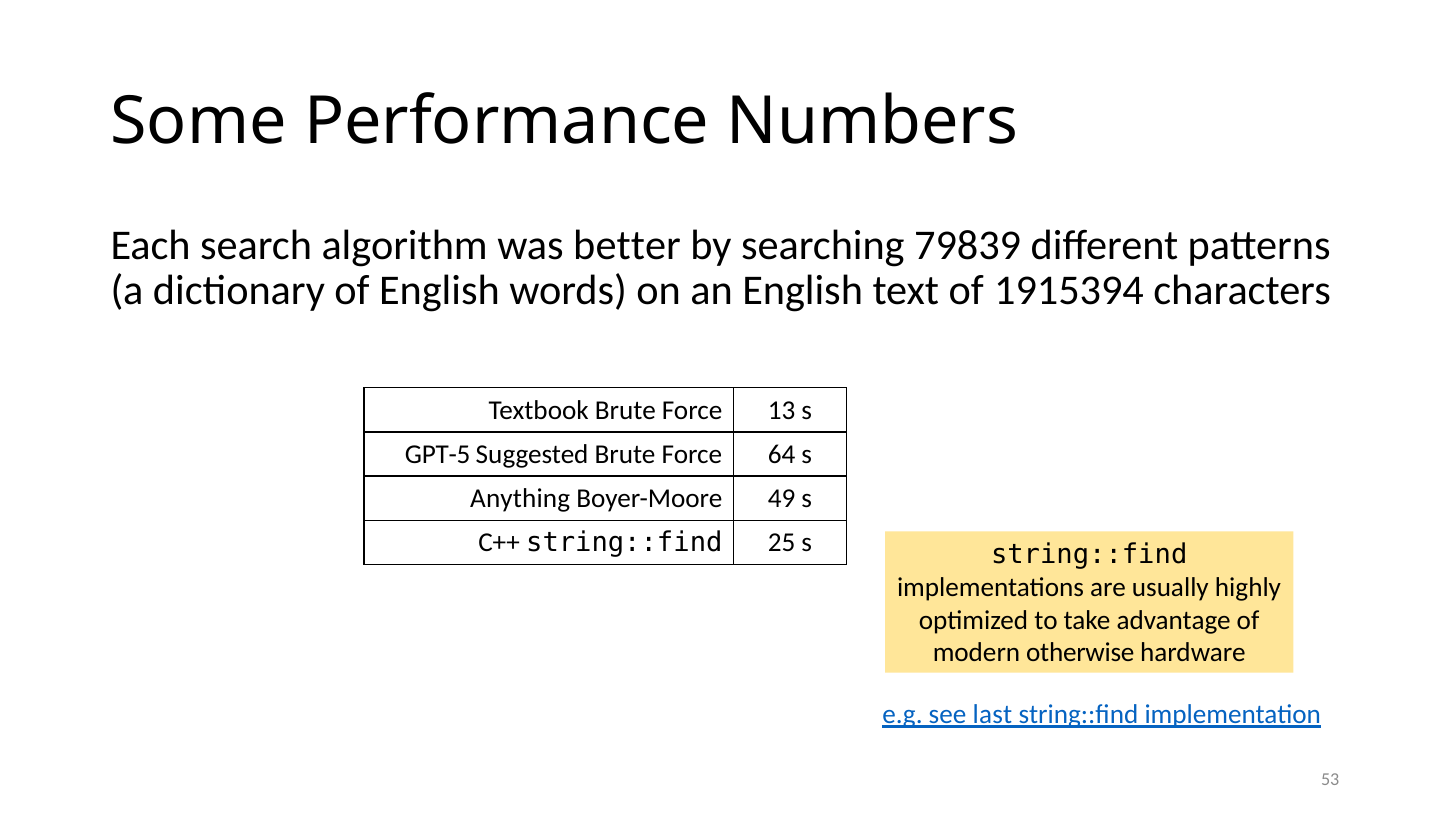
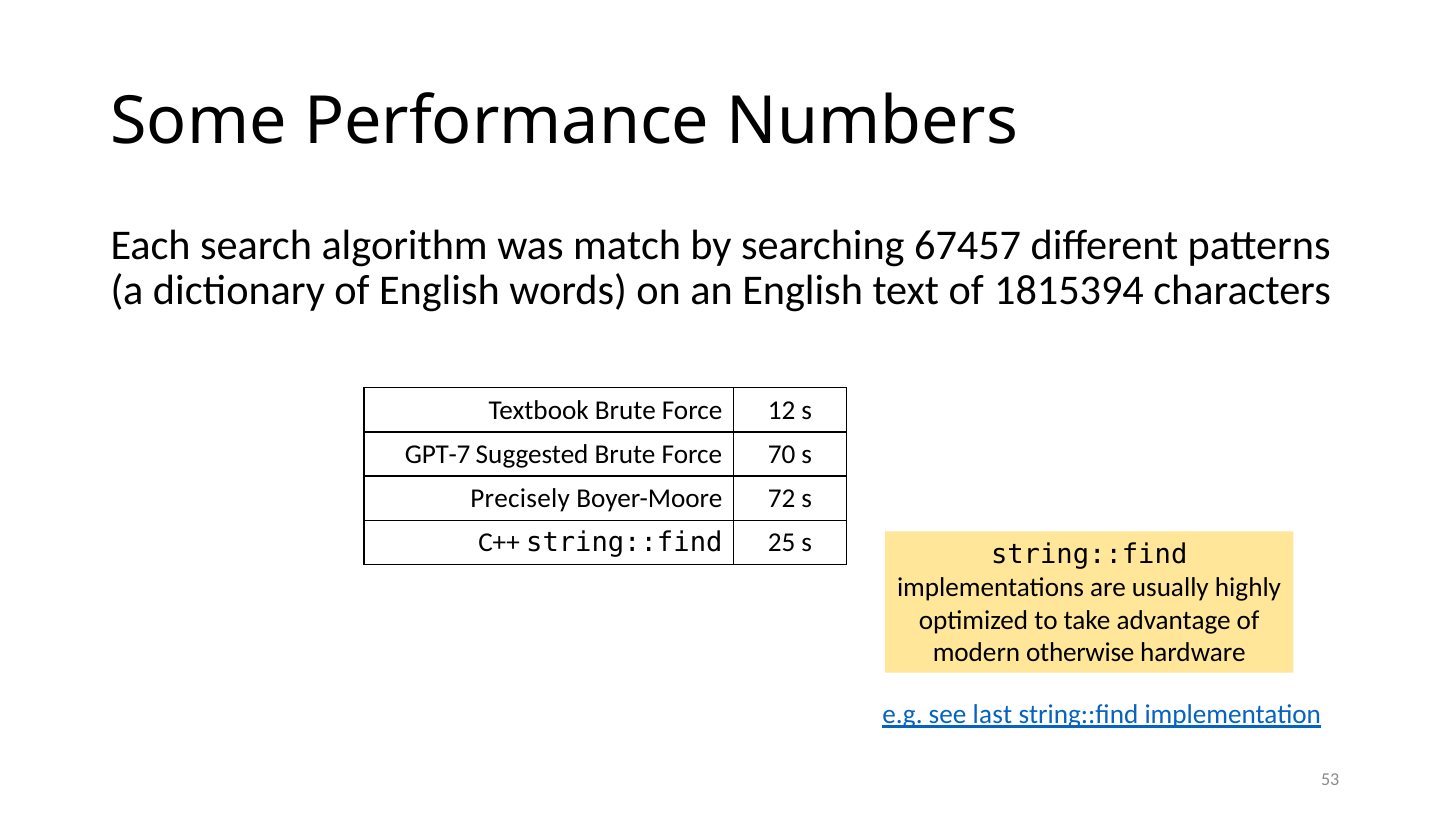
better: better -> match (627, 245)
79839: 79839 -> 67457 (968, 245)
1915394: 1915394 -> 1815394 (1069, 291)
13: 13 -> 12 (782, 410)
GPT-5: GPT-5 -> GPT-7 (438, 454)
64: 64 -> 70 (782, 454)
Anything: Anything -> Precisely (520, 498)
49: 49 -> 72 (782, 498)
